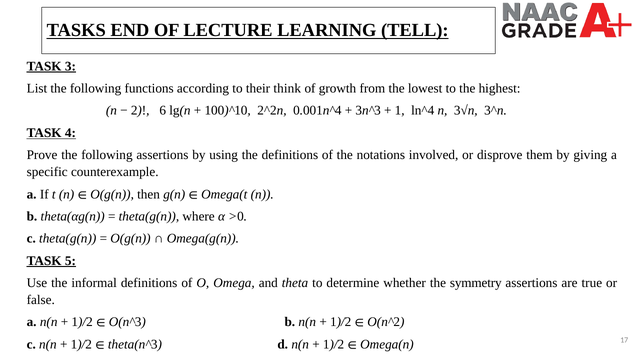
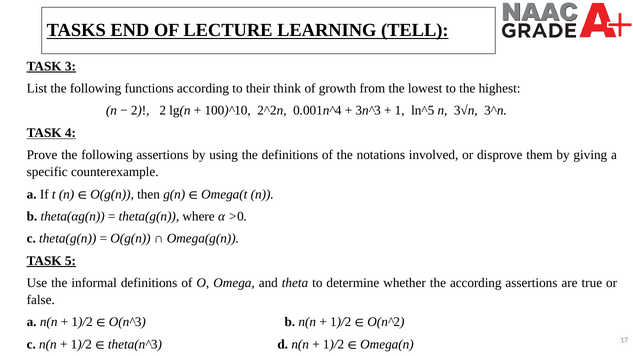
2 6: 6 -> 2 (163, 111)
ln^4: ln^4 -> ln^5 (423, 111)
the symmetry: symmetry -> according (476, 283)
